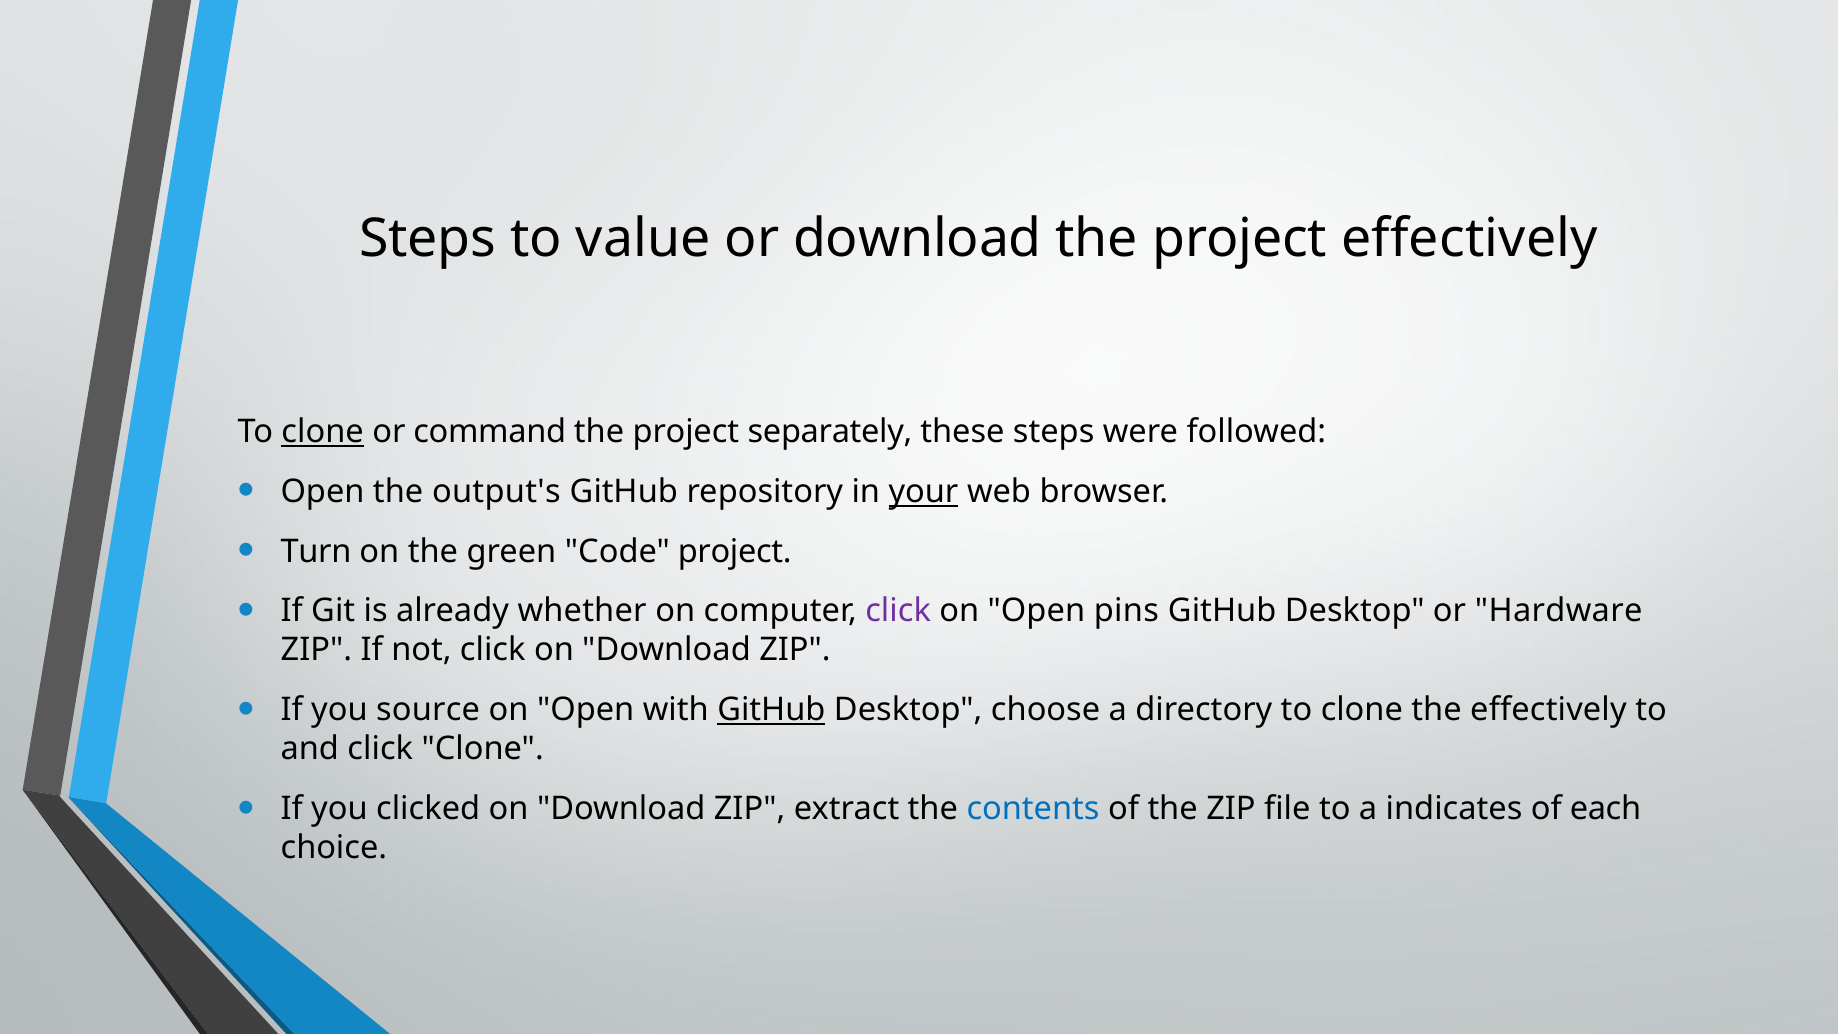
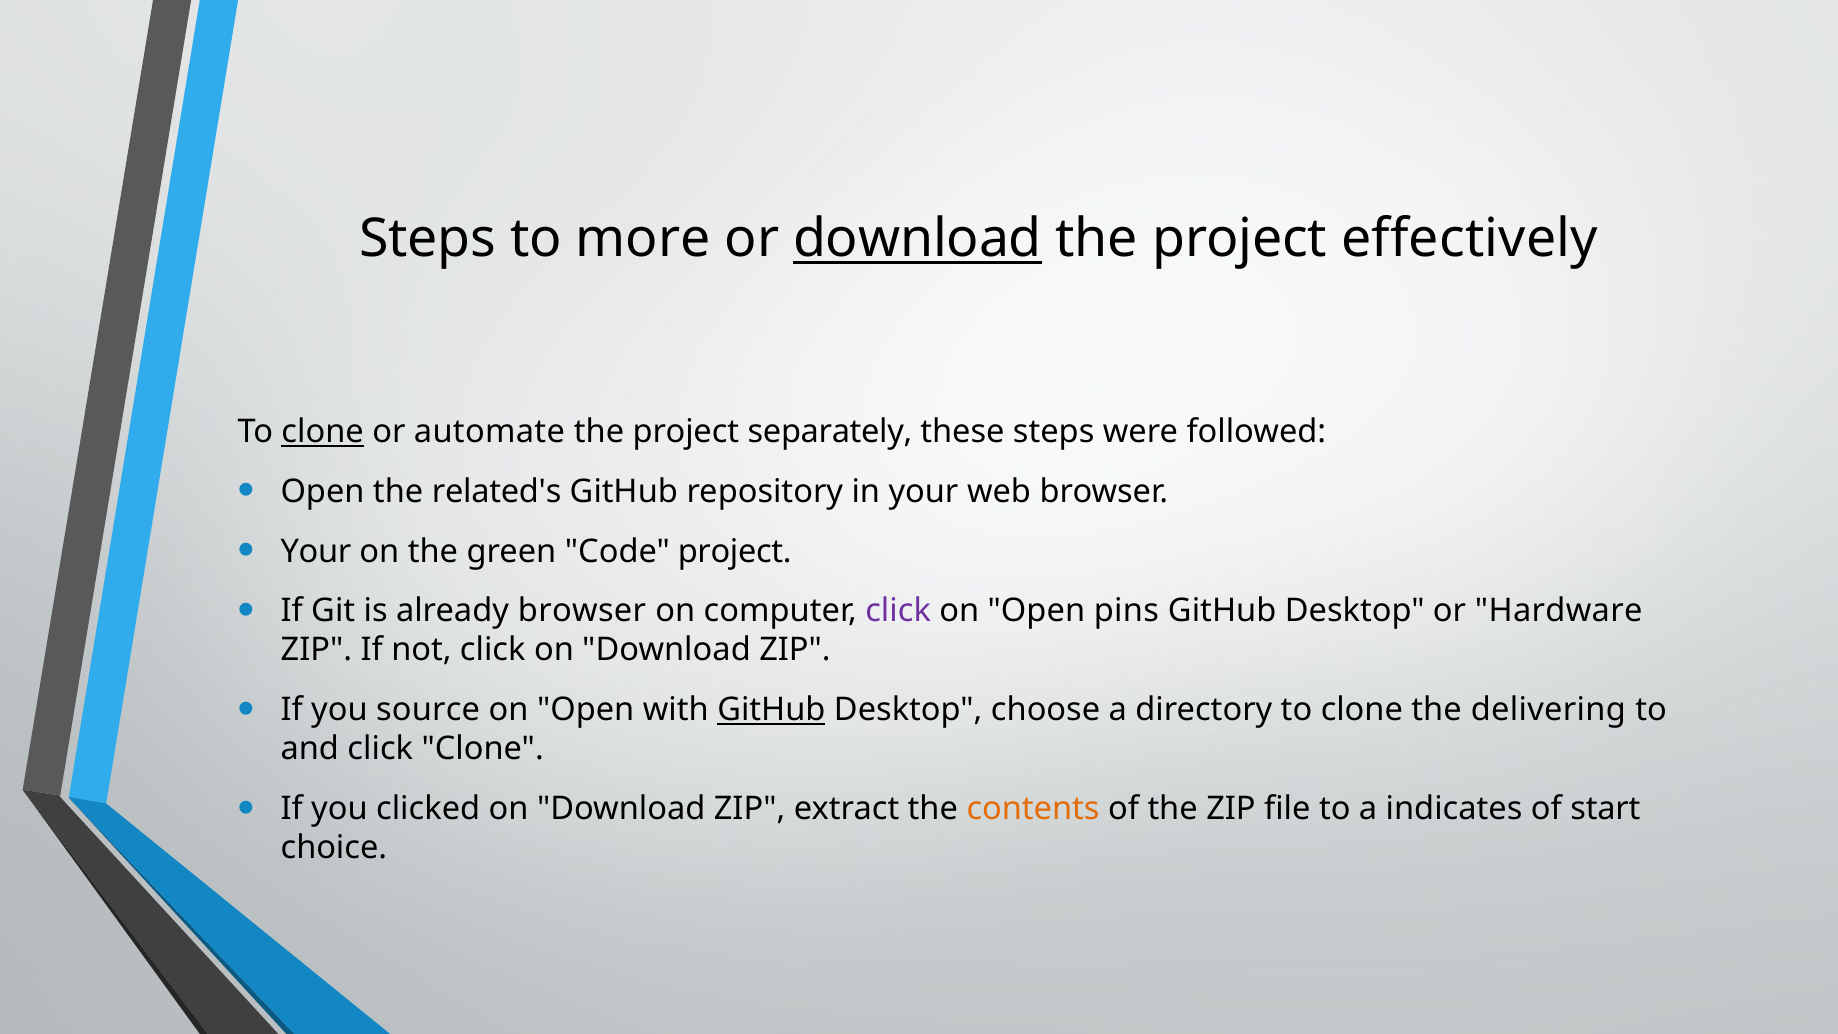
value: value -> more (643, 239)
download underline: none -> present (918, 239)
command: command -> automate (489, 432)
output's: output's -> related's (497, 492)
your underline: present -> none (923, 492)
Turn: Turn -> Your (316, 551)
already whether: whether -> browser (582, 611)
the effectively: effectively -> delivering (1548, 710)
contents colour: blue -> orange (1033, 809)
each: each -> start (1605, 809)
